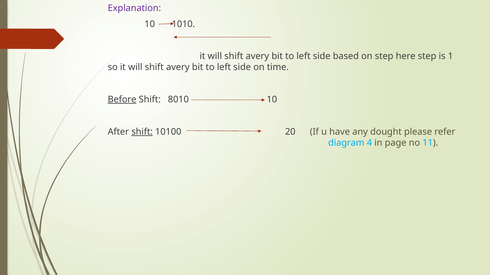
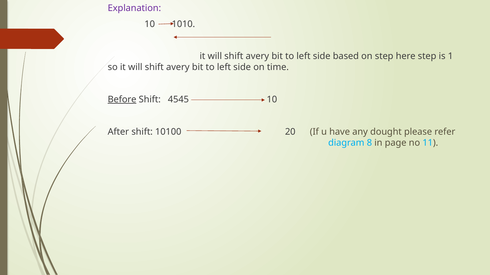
8010: 8010 -> 4545 (178, 100)
shift underline: present -> none (142, 132)
4: 4 -> 8 (369, 143)
